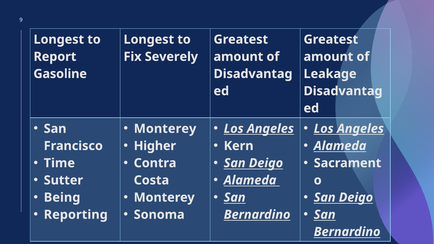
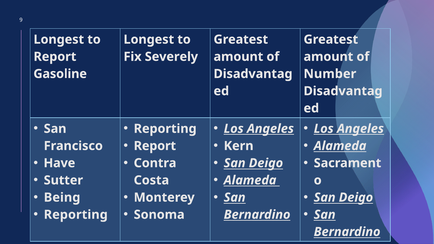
Leakage: Leakage -> Number (330, 74)
Monterey: Monterey -> Reporting (165, 129)
Higher: Higher -> Report (155, 146)
Time: Time -> Have (59, 163)
